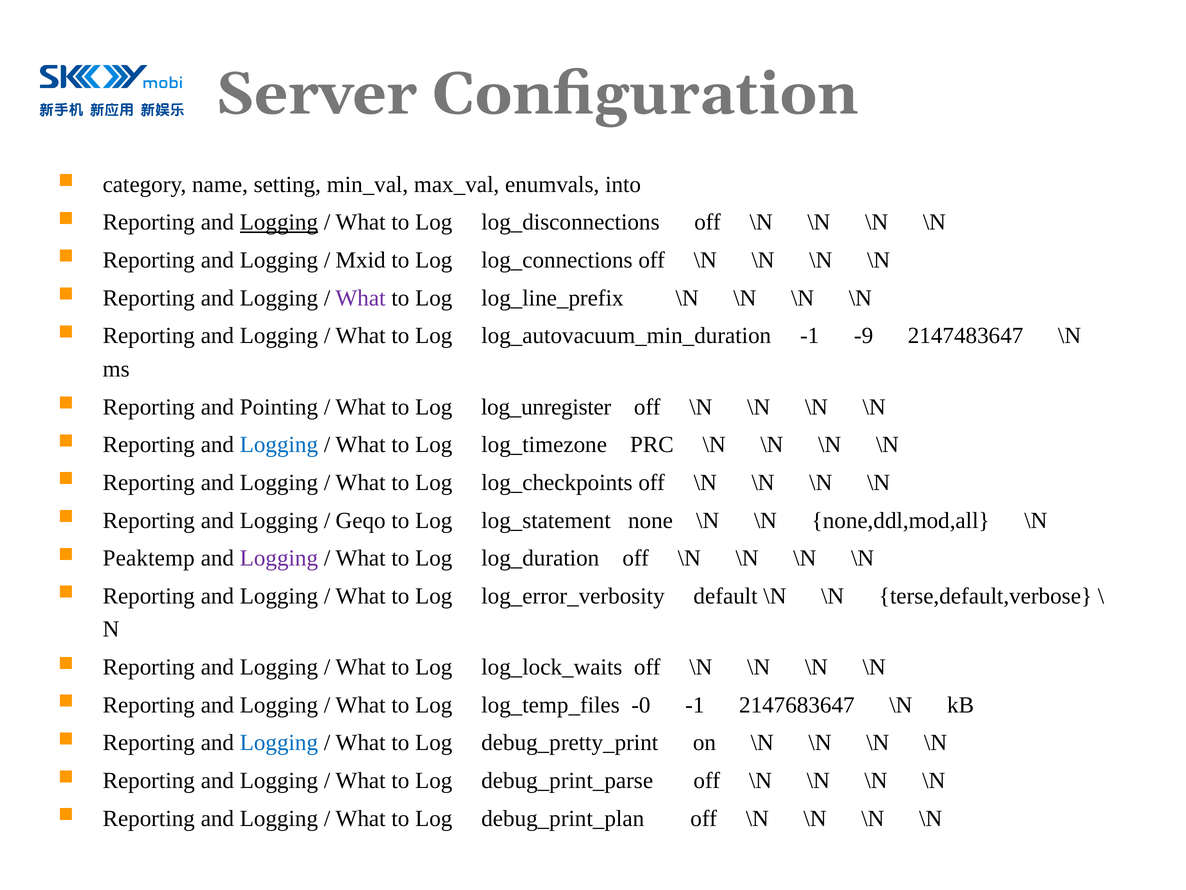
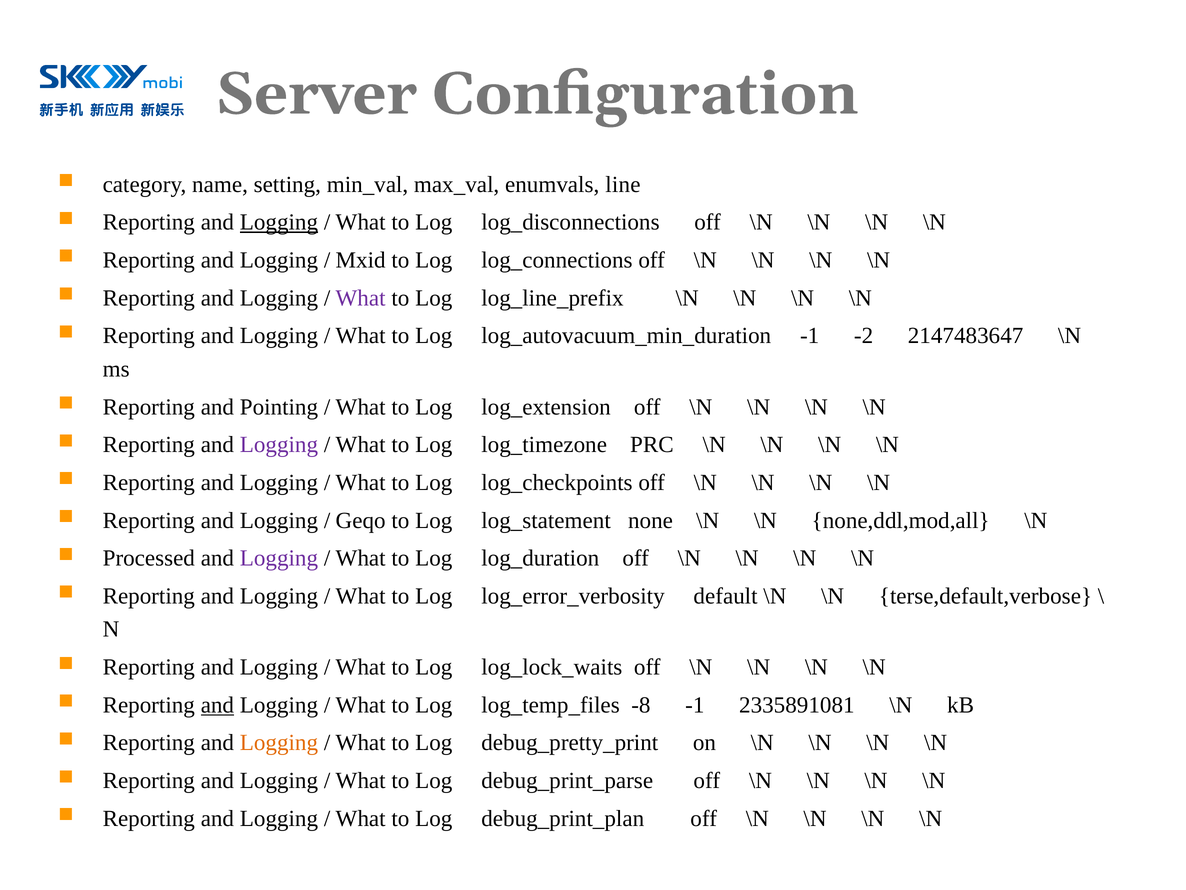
into: into -> line (623, 184)
-9: -9 -> -2 (864, 336)
log_unregister: log_unregister -> log_extension (546, 407)
Logging colour: blue -> purple (279, 445)
Peaktemp: Peaktemp -> Processed (149, 558)
and underline: none -> present (217, 705)
-0: -0 -> -8 (641, 705)
2147683647: 2147683647 -> 2335891081 (797, 705)
Logging colour: blue -> orange (279, 742)
